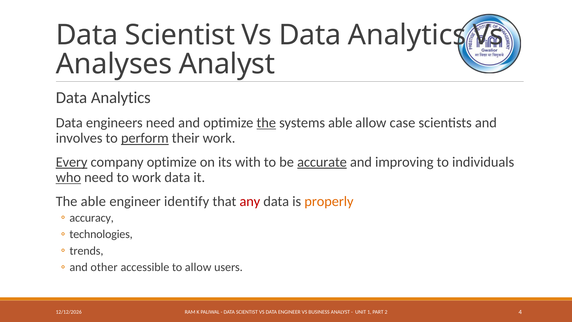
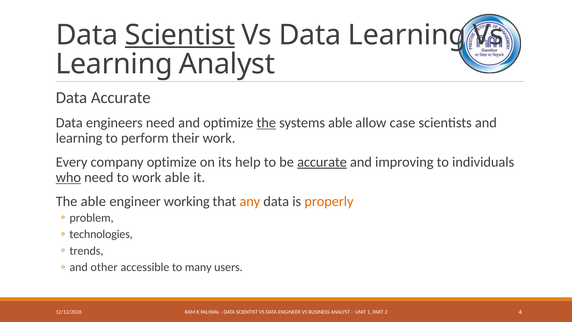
Scientist underline: none -> present (180, 35)
Vs Data Analytics: Analytics -> Learning (407, 35)
Analyses: Analyses -> Learning (114, 64)
Analytics: Analytics -> Accurate (121, 98)
involves: involves -> learning (79, 138)
perform underline: present -> none (145, 138)
Every underline: present -> none (72, 162)
with: with -> help (248, 162)
work data: data -> able (177, 177)
identify: identify -> working (187, 201)
any colour: red -> orange (250, 201)
accuracy: accuracy -> problem (92, 218)
to allow: allow -> many (198, 267)
